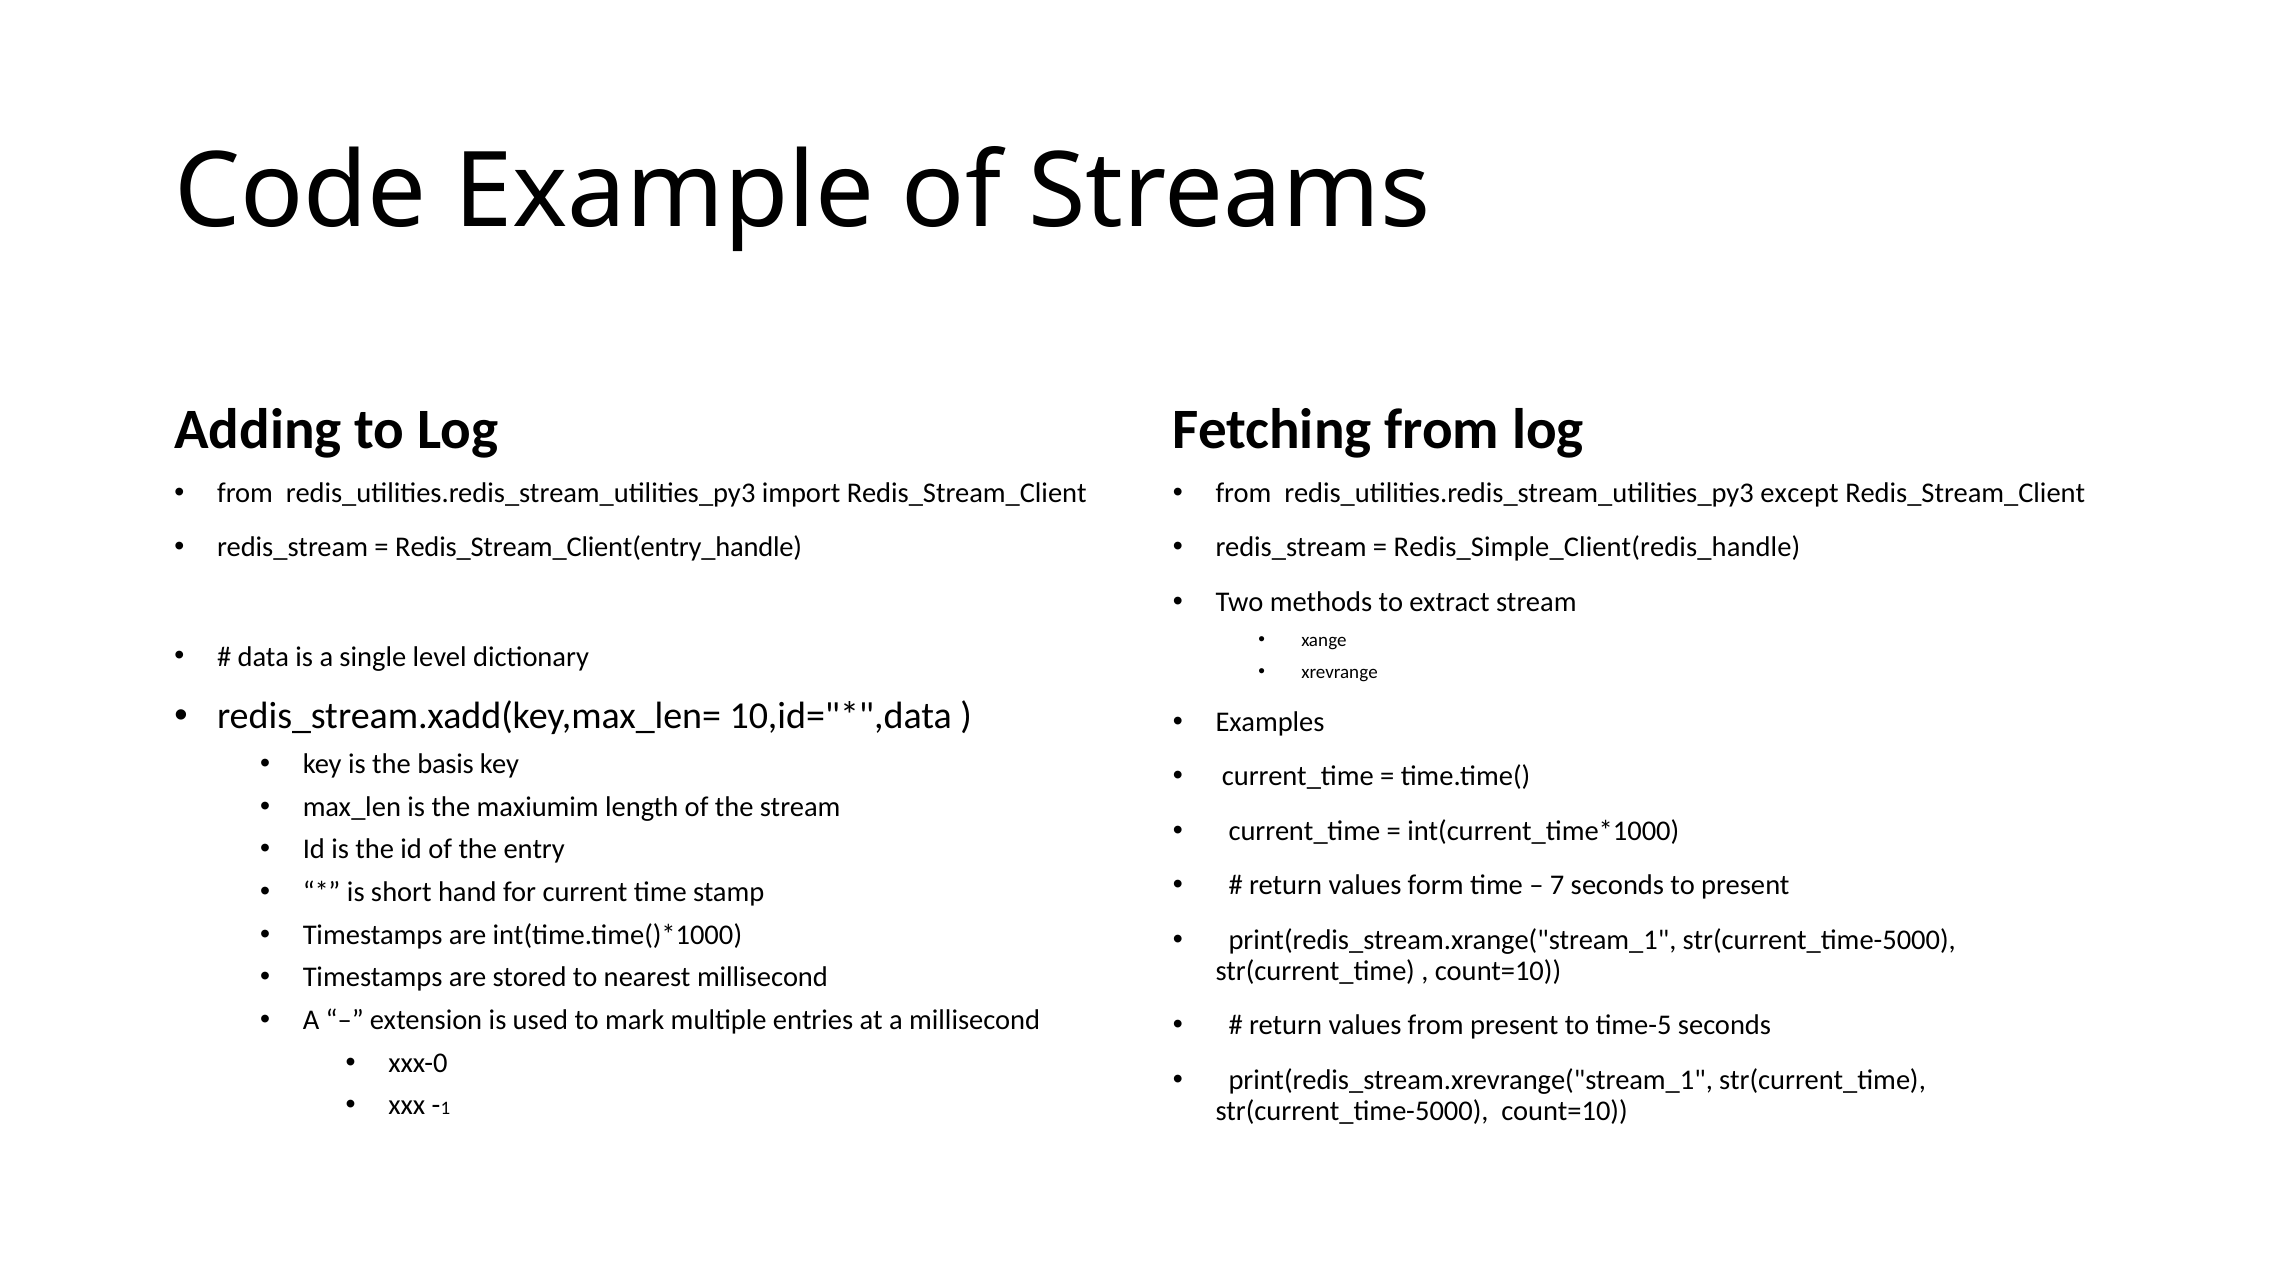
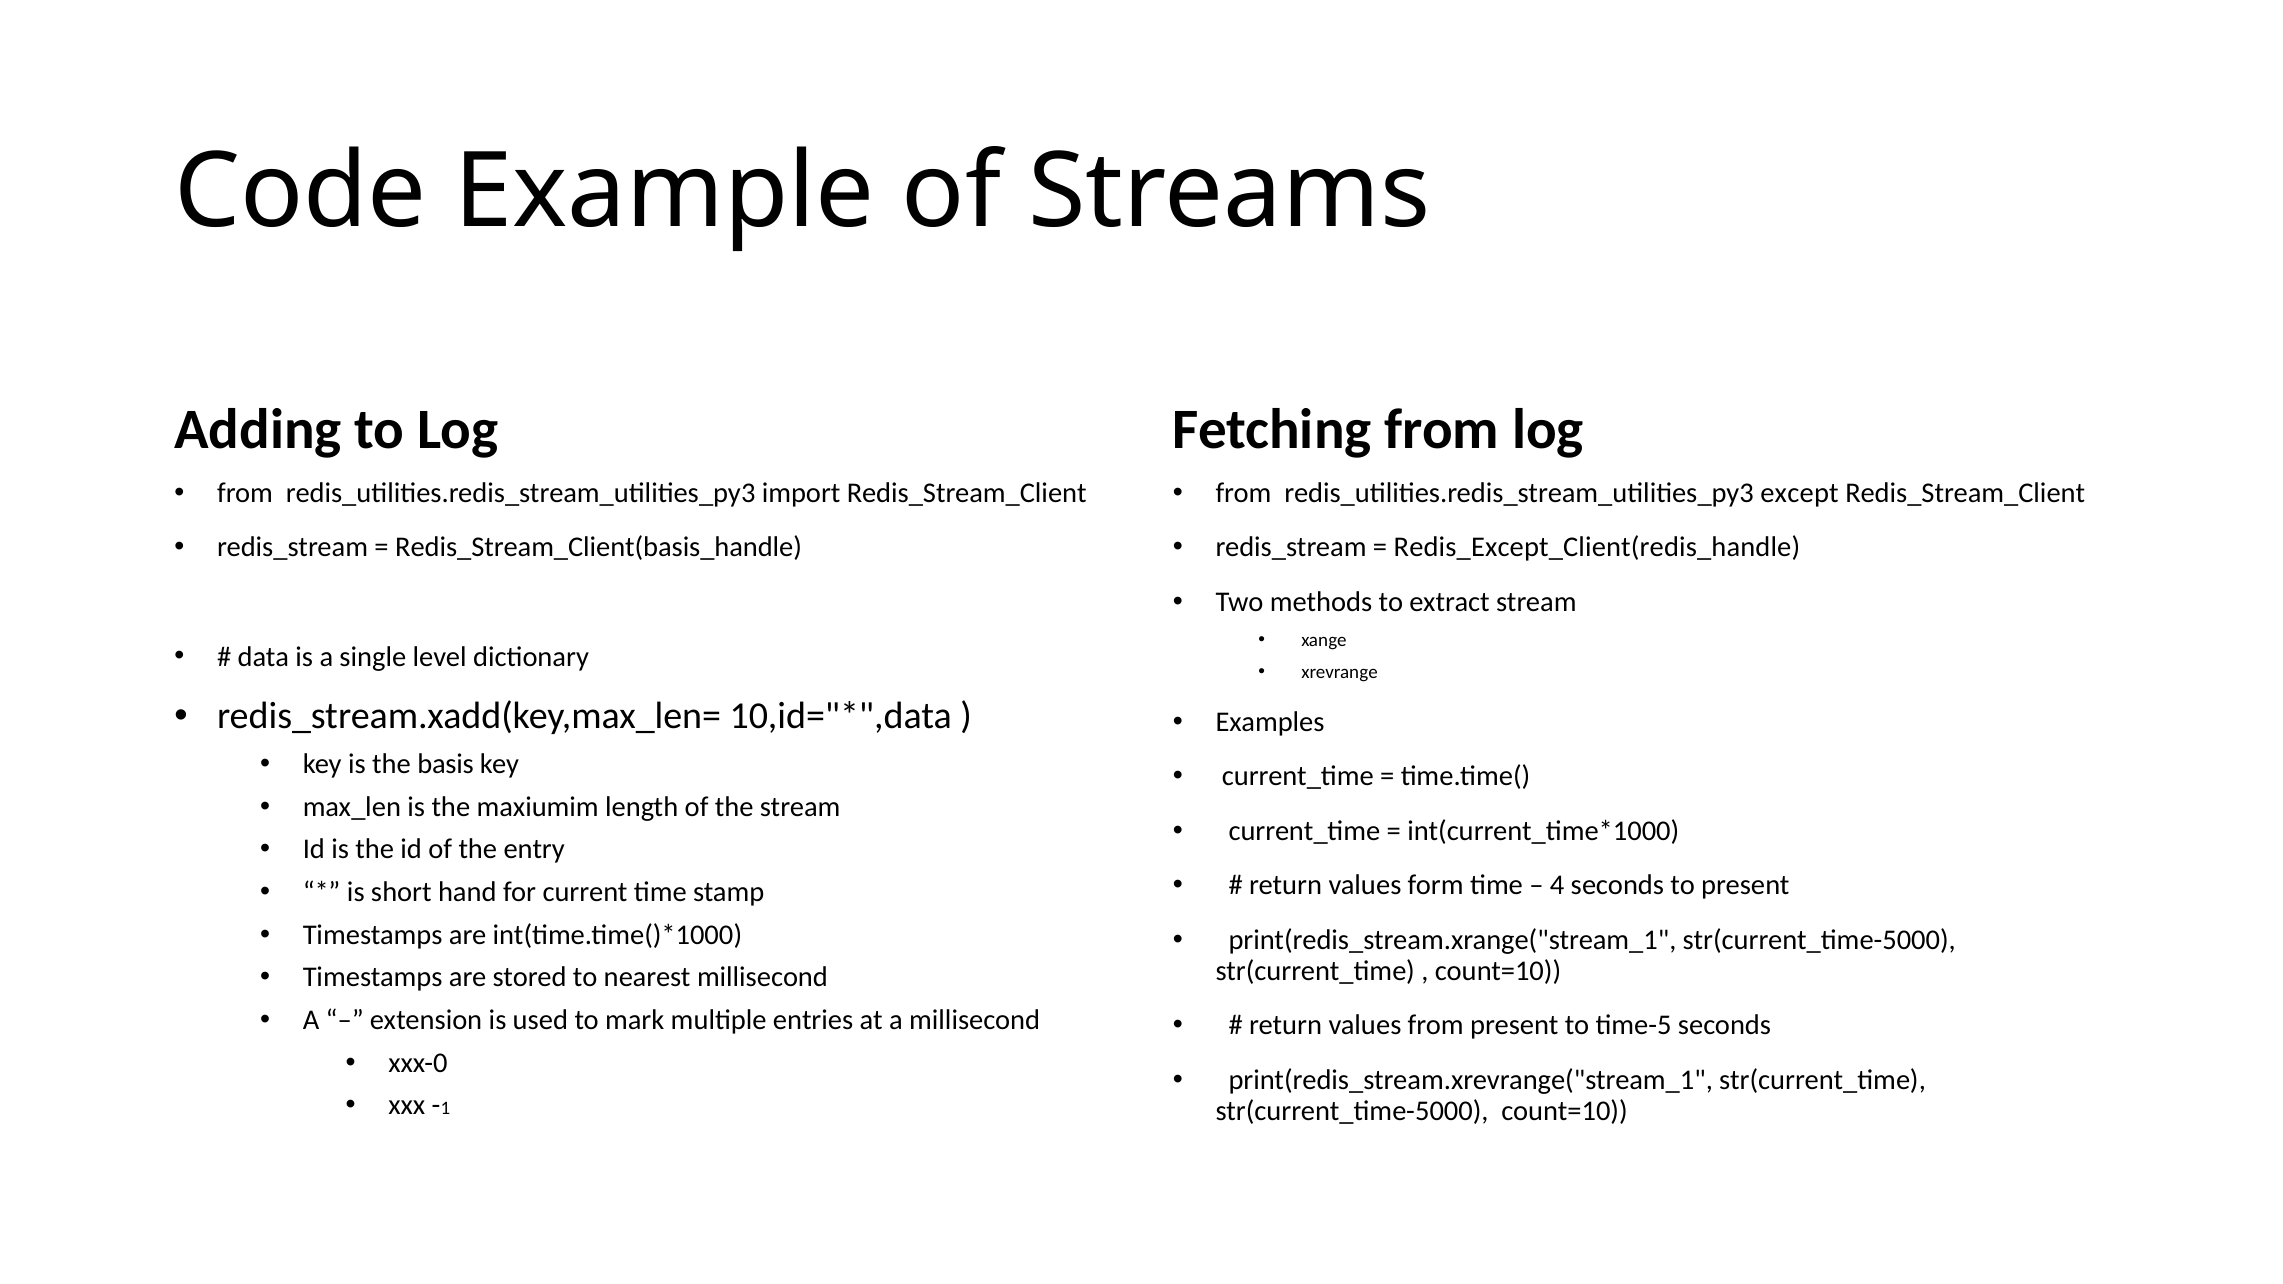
Redis_Stream_Client(entry_handle: Redis_Stream_Client(entry_handle -> Redis_Stream_Client(basis_handle (599, 548)
Redis_Simple_Client(redis_handle: Redis_Simple_Client(redis_handle -> Redis_Except_Client(redis_handle (1597, 548)
7: 7 -> 4 (1557, 886)
